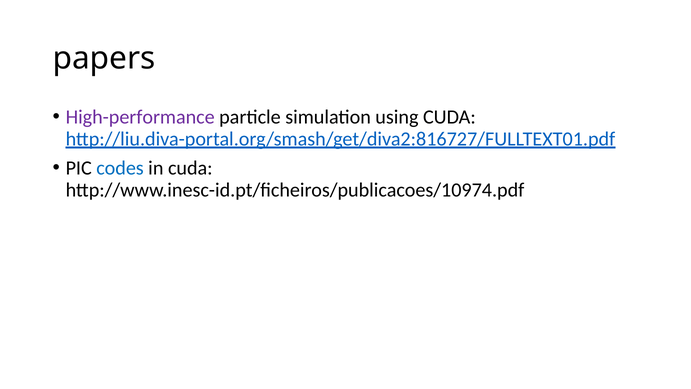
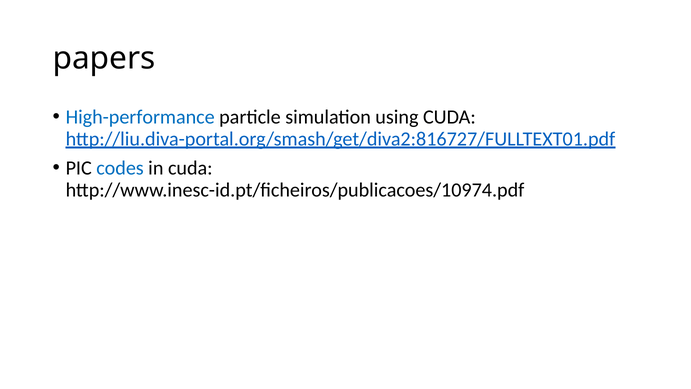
High-performance colour: purple -> blue (140, 117)
